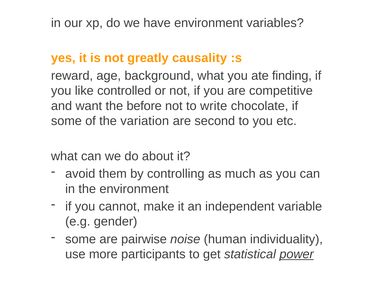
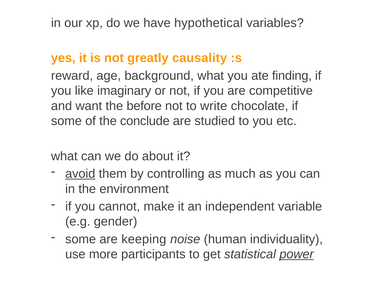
have environment: environment -> hypothetical (208, 23)
controlled: controlled -> imaginary (124, 91)
variation: variation -> conclude (145, 121)
second: second -> studied (215, 121)
avoid underline: none -> present (80, 174)
pairwise: pairwise -> keeping (144, 240)
